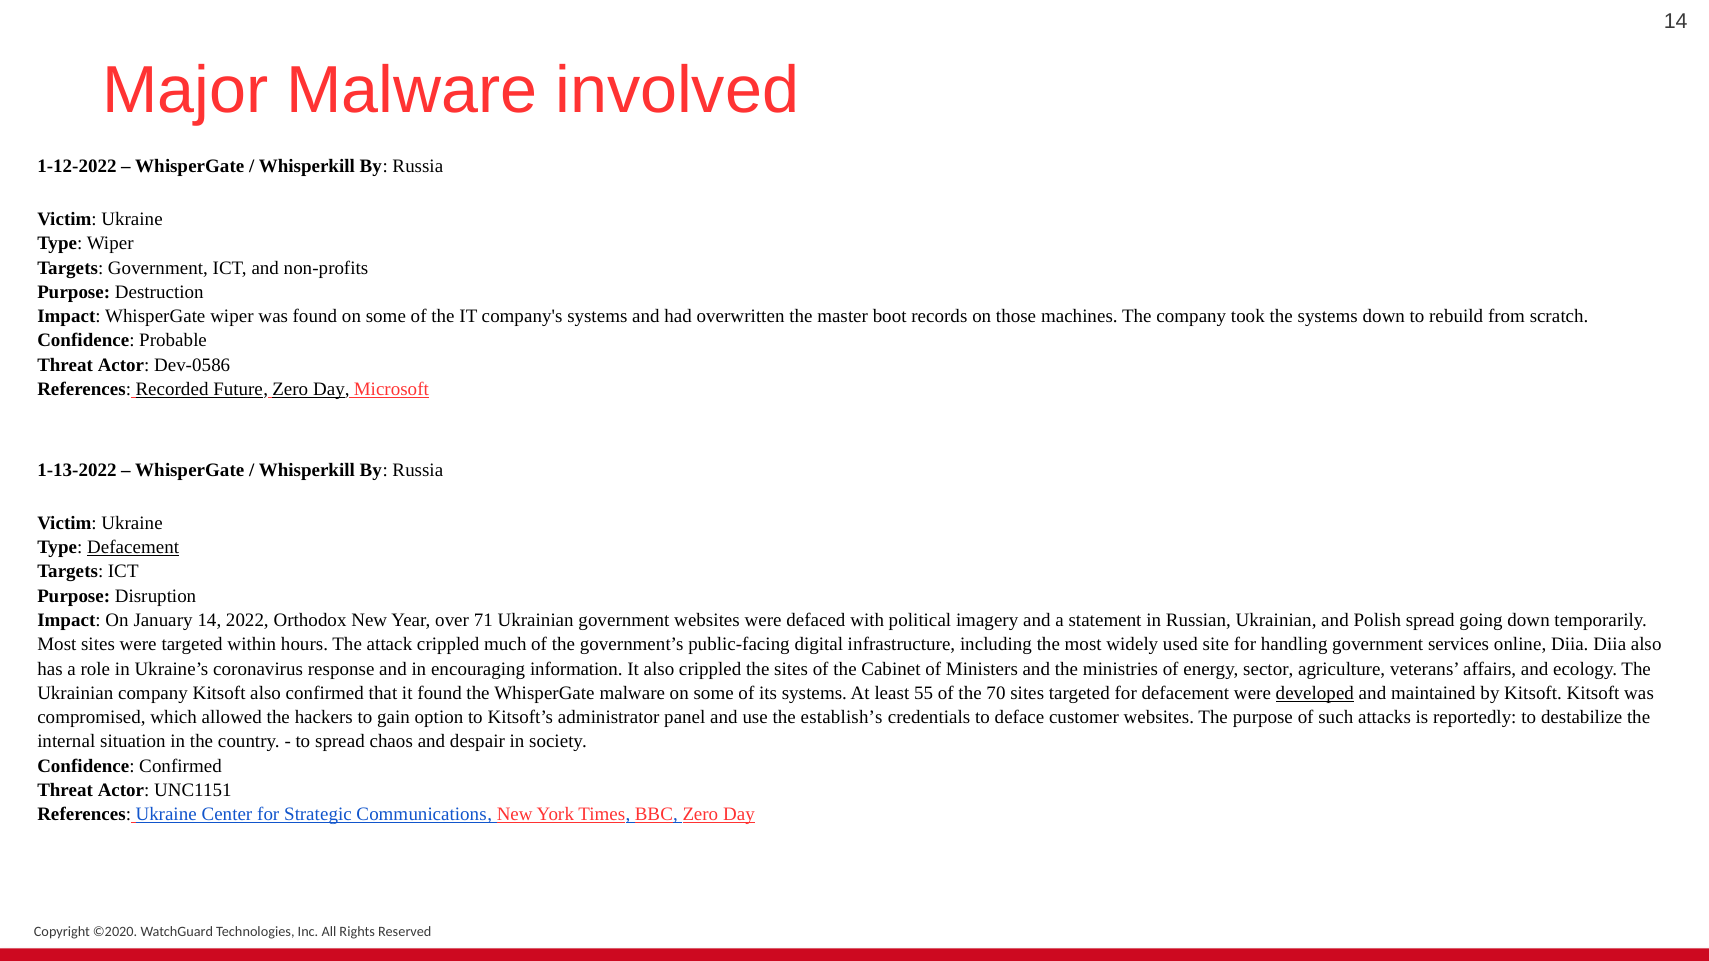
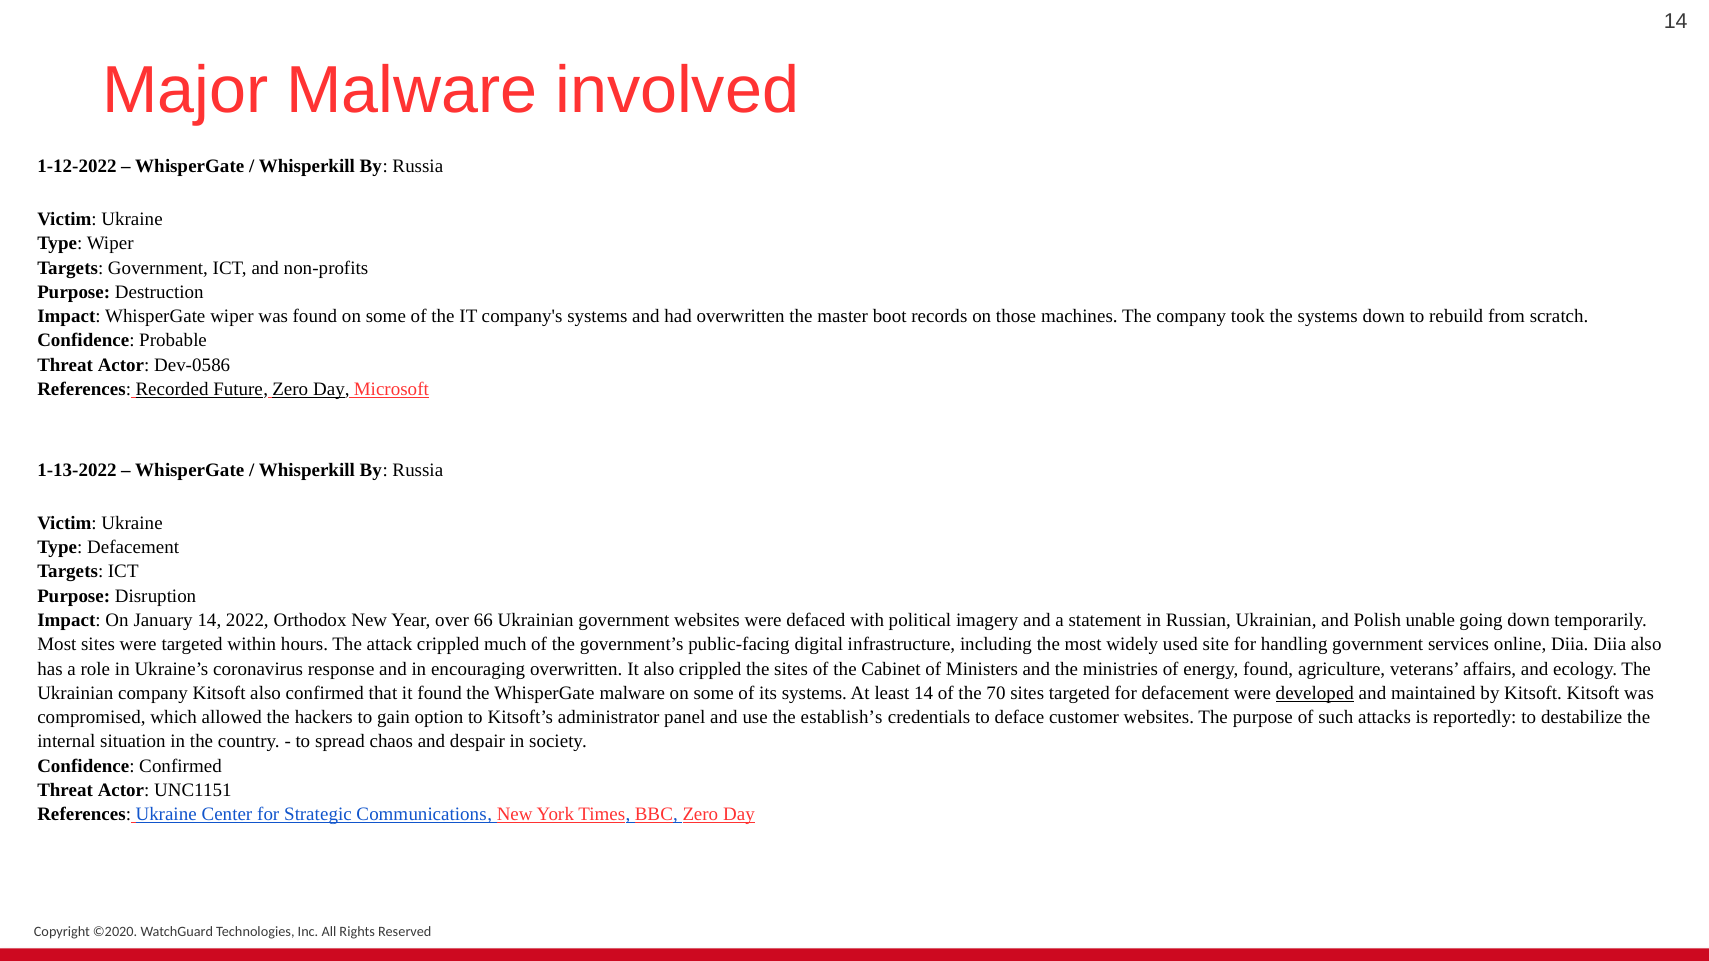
Defacement underline: present -> none (133, 548)
71: 71 -> 66 (483, 620)
Polish spread: spread -> unable (1430, 620)
encouraging information: information -> overwritten (576, 669)
energy sector: sector -> found (1268, 669)
least 55: 55 -> 14 (924, 693)
